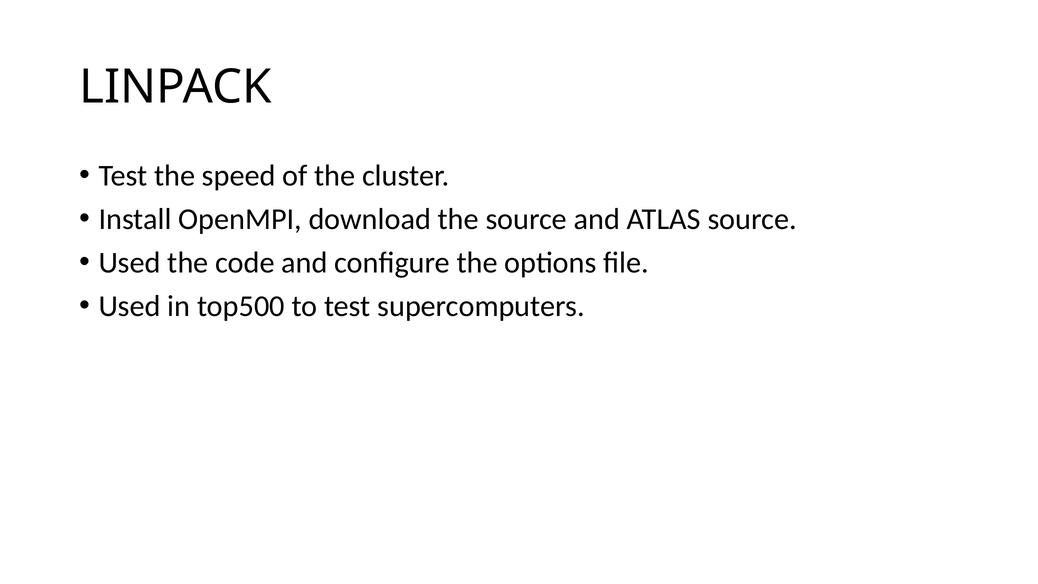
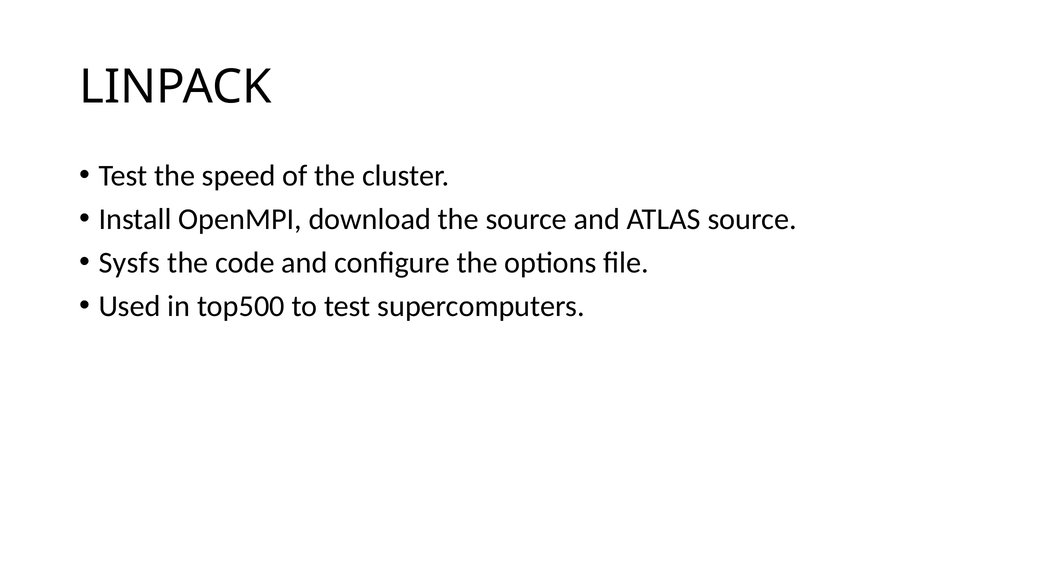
Used: Used -> Sysfs (129, 263)
